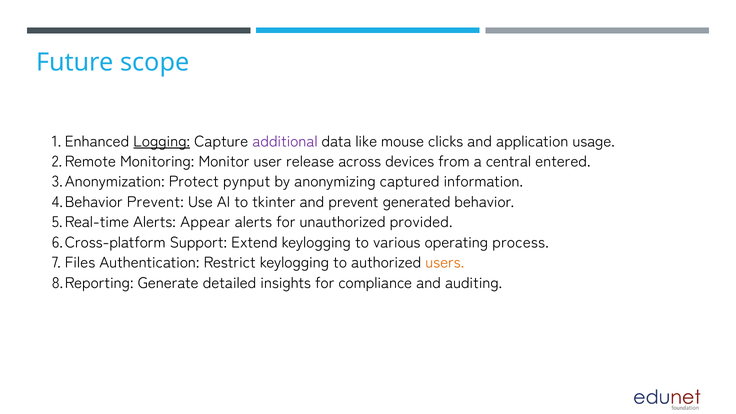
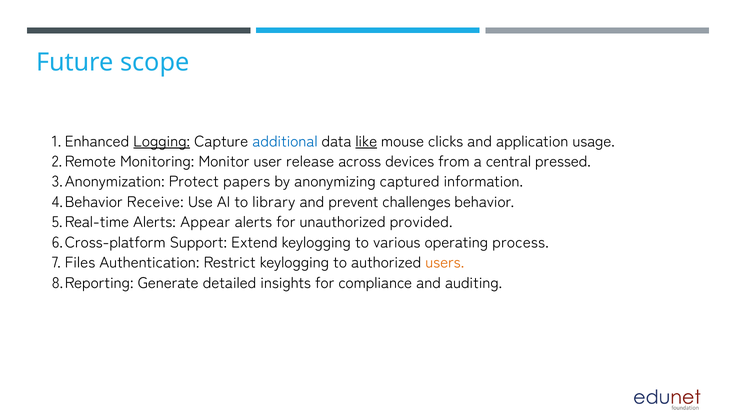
additional colour: purple -> blue (285, 141)
like underline: none -> present (366, 141)
entered: entered -> pressed (563, 162)
pynput: pynput -> papers (247, 182)
Prevent: Prevent -> Receive (155, 202)
tkinter: tkinter -> library (274, 202)
generated: generated -> challenges (417, 202)
